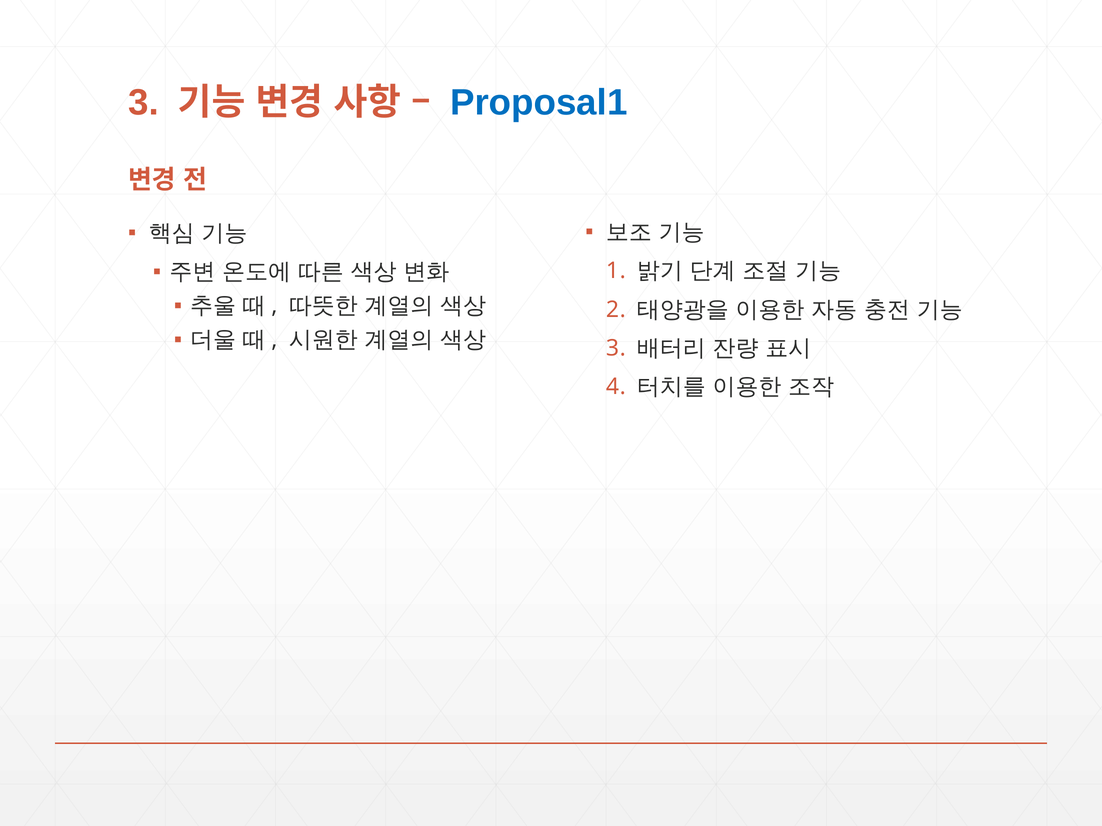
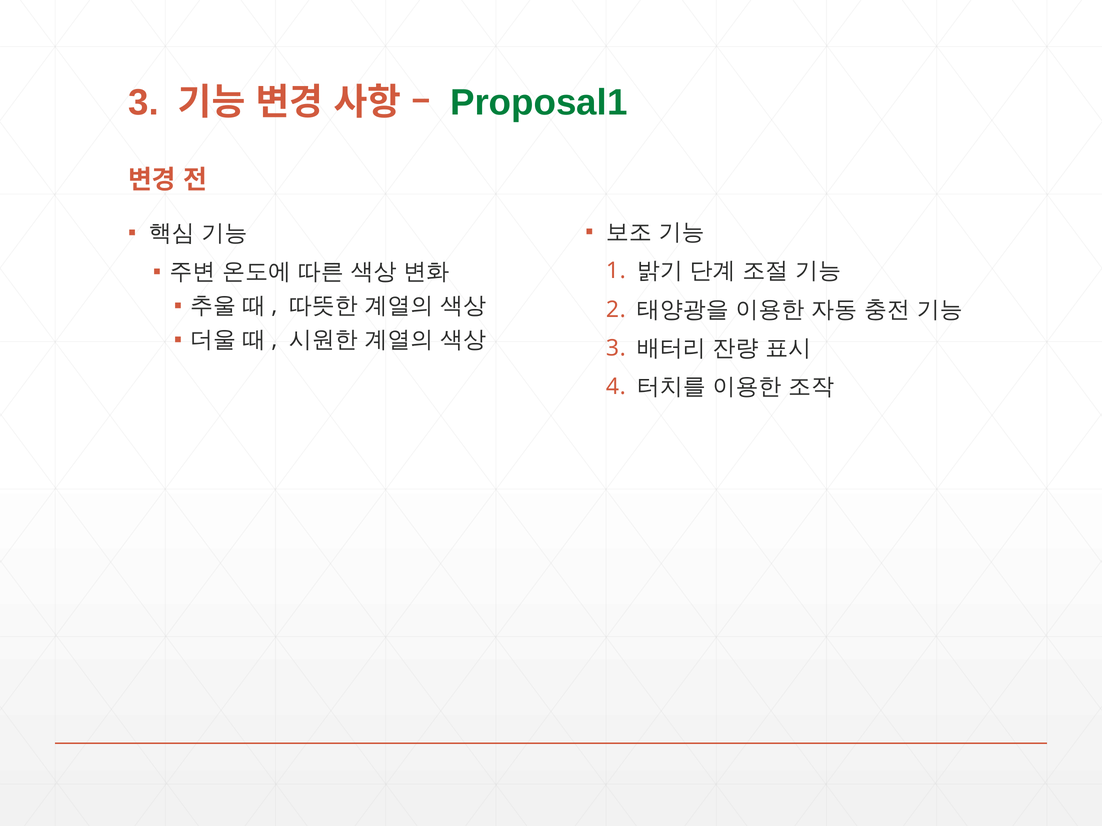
Proposal1 colour: blue -> green (539, 103)
